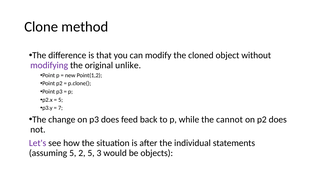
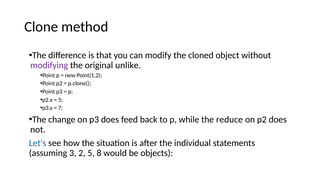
cannot: cannot -> reduce (229, 119)
Let's colour: purple -> blue (38, 143)
assuming 5: 5 -> 3 (73, 153)
3: 3 -> 8 (99, 153)
